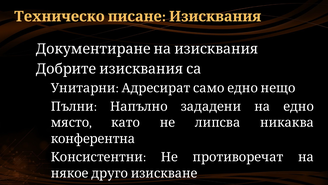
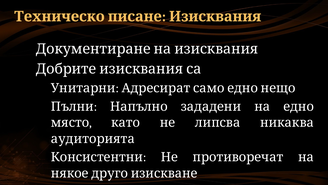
конферентна: конферентна -> аудиторията (93, 138)
